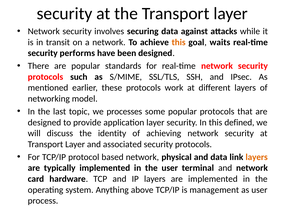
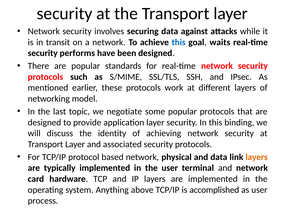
this colour: orange -> blue (179, 42)
processes: processes -> negotiate (124, 111)
defined: defined -> binding (239, 122)
management: management -> accomplished (214, 190)
